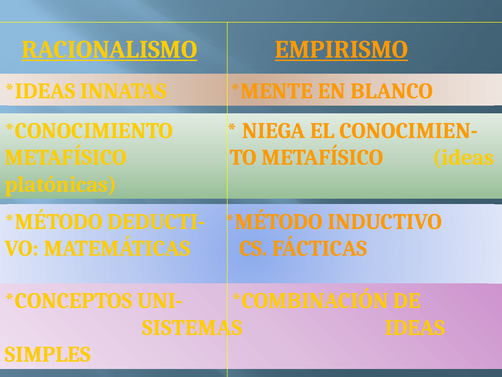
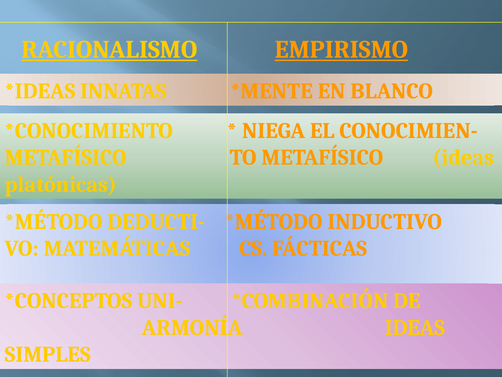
SISTEMAS: SISTEMAS -> ARMONÍA (192, 327)
